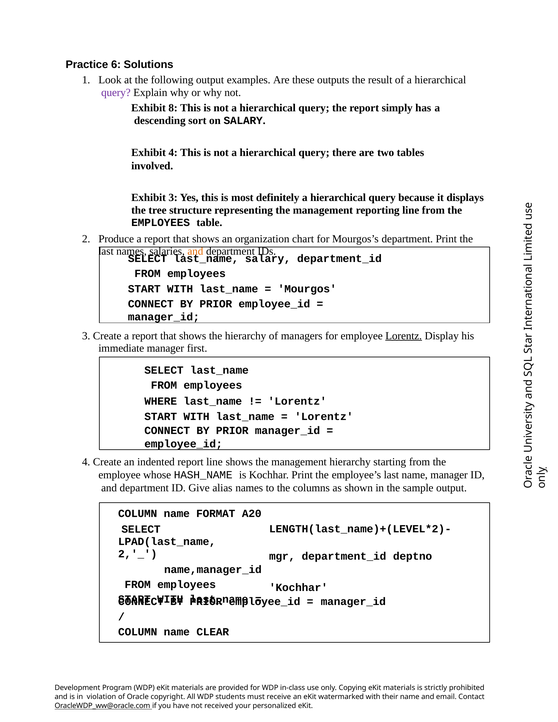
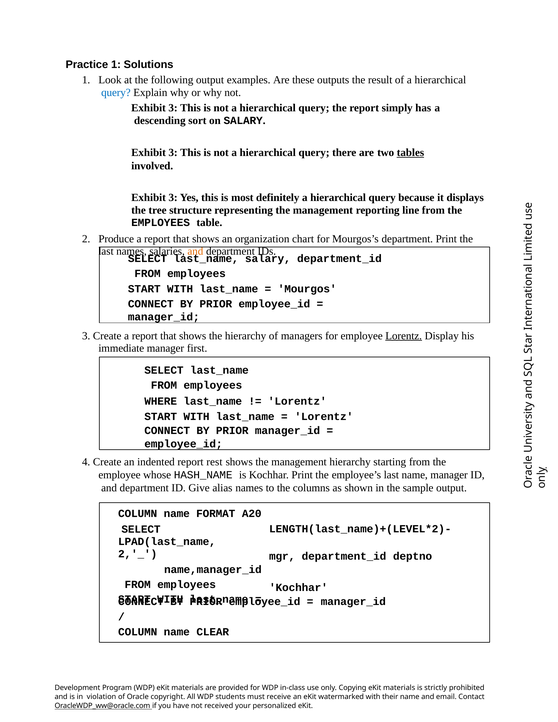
Practice 6: 6 -> 1 (116, 64)
query colour: purple -> blue (116, 93)
8: 8 -> 3 (173, 108)
4: 4 -> 3 (173, 153)
tables underline: none -> present (410, 153)
report line: line -> rest (214, 462)
